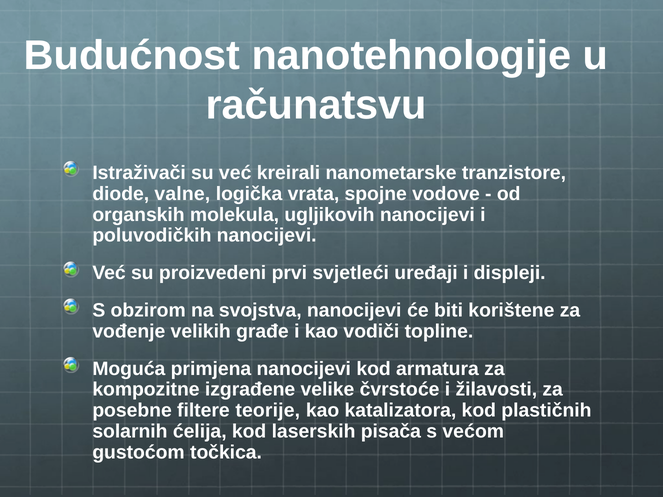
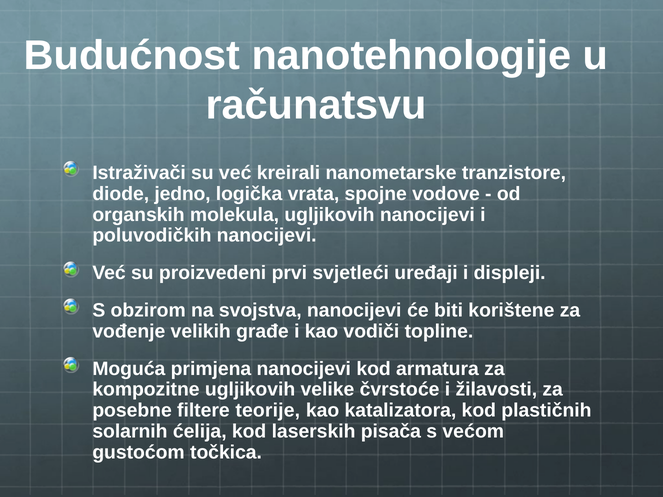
valne: valne -> jedno (183, 194)
kompozitne izgrađene: izgrađene -> ugljikovih (250, 390)
